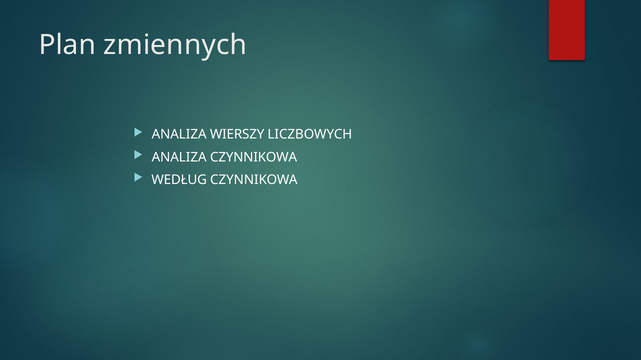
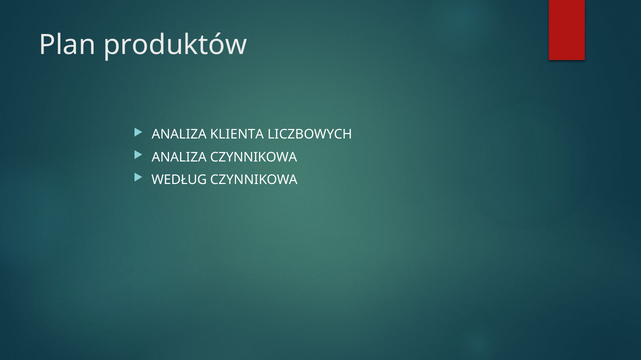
zmiennych: zmiennych -> produktów (175, 45)
WIERSZY: WIERSZY -> KLIENTA (237, 135)
